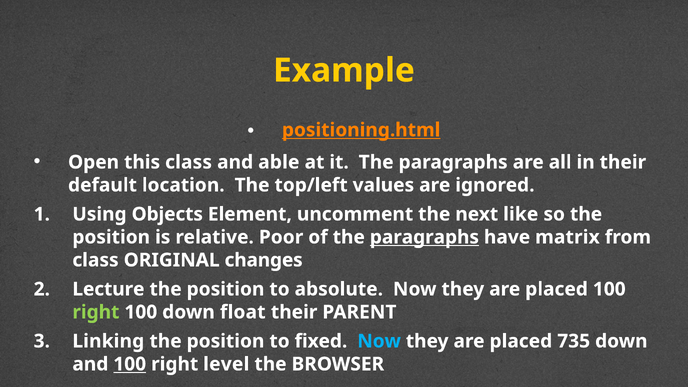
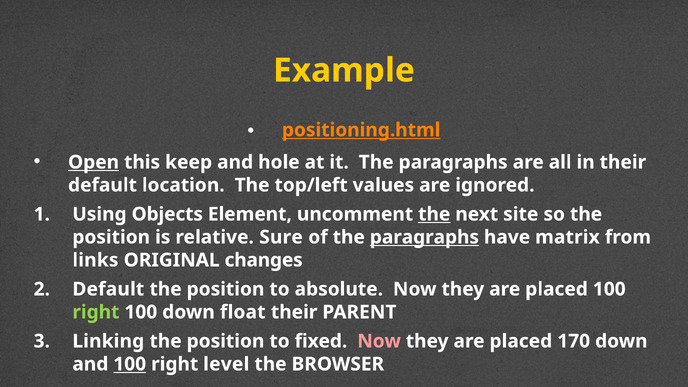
Open underline: none -> present (94, 162)
this class: class -> keep (189, 162)
able: able -> hole (279, 162)
the underline: none -> present (434, 214)
like: like -> site (521, 214)
Poor: Poor -> Sure (281, 237)
class: class -> links (95, 260)
Lecture: Lecture -> Default (108, 289)
Now colour: light blue -> pink (379, 341)
735: 735 -> 170 (574, 341)
